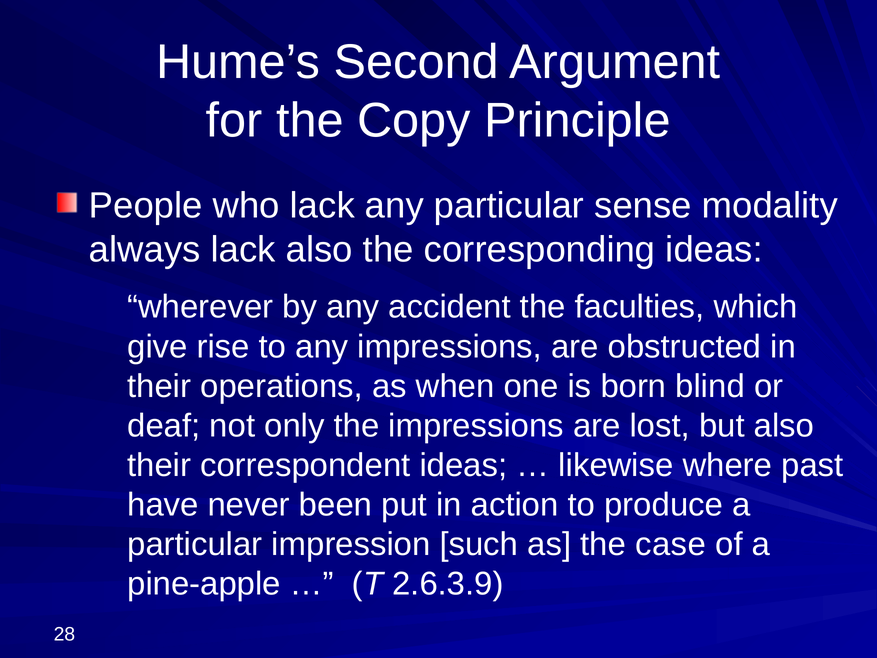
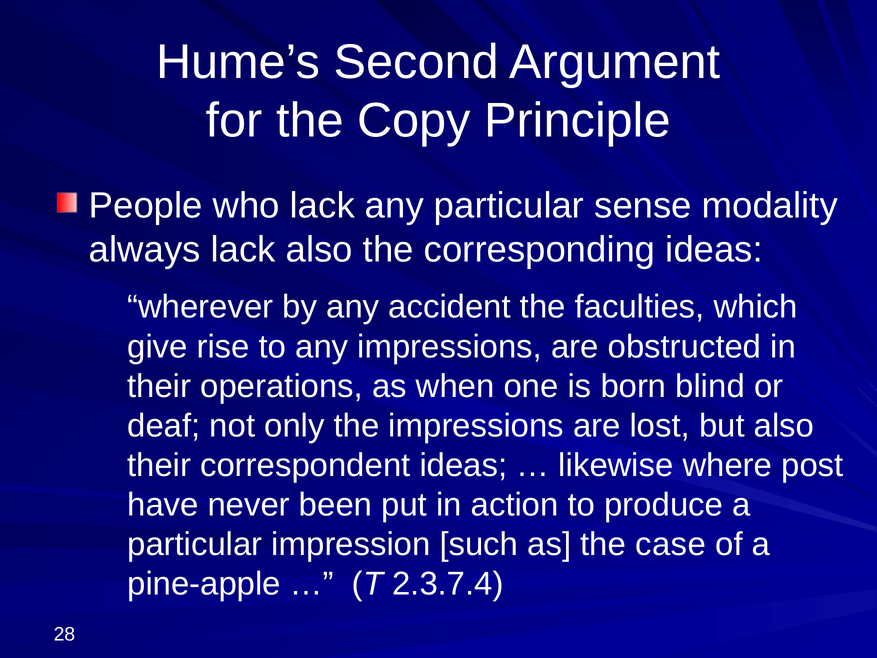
past: past -> post (812, 465)
2.6.3.9: 2.6.3.9 -> 2.3.7.4 (448, 584)
